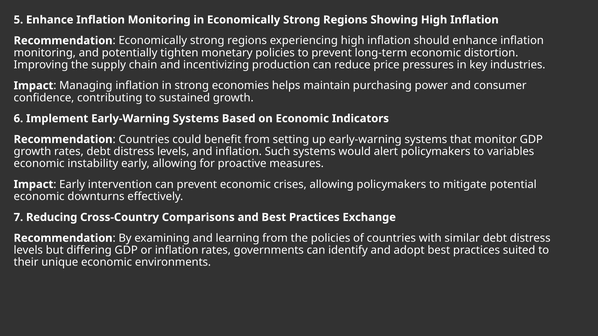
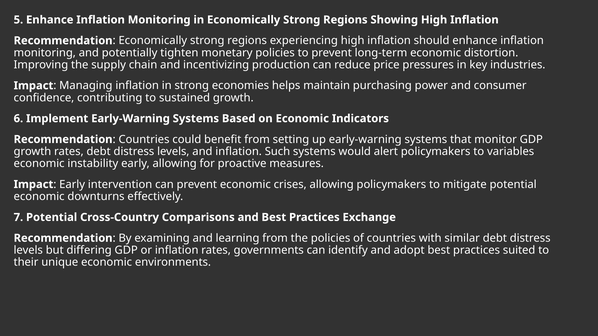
7 Reducing: Reducing -> Potential (52, 217)
